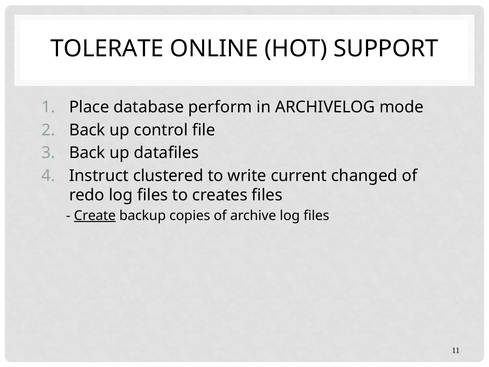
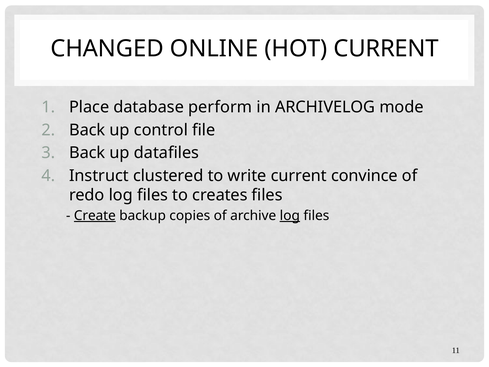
TOLERATE: TOLERATE -> CHANGED (107, 49)
HOT SUPPORT: SUPPORT -> CURRENT (386, 49)
changed: changed -> convince (364, 176)
log underline: none -> present (290, 216)
